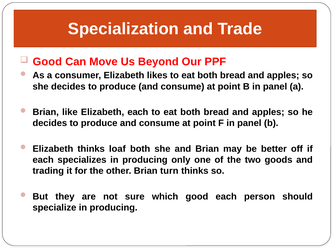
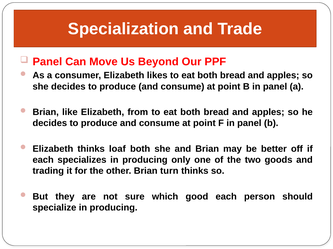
Good: Good -> Panel (47, 62)
Elizabeth each: each -> from (138, 112)
